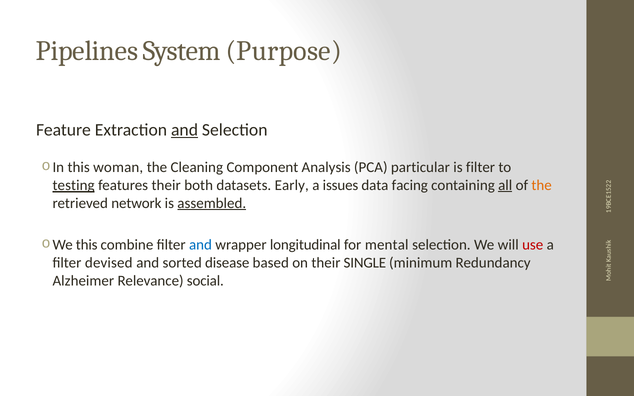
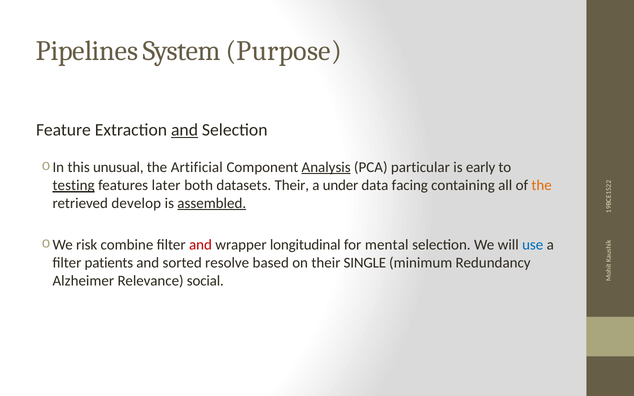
woman: woman -> unusual (118, 167)
Cleaning: Cleaning -> Artificial (197, 167)
Analysis underline: none -> present (326, 167)
is filter: filter -> early (481, 167)
features their: their -> later (166, 185)
datasets Early: Early -> Their (292, 185)
issues: issues -> under (341, 185)
all underline: present -> none (505, 185)
network: network -> develop (136, 203)
this: this -> risk (87, 245)
and colour: blue -> red (201, 245)
use colour: red -> blue (533, 245)
devised: devised -> patients (109, 263)
disease: disease -> resolve (227, 263)
